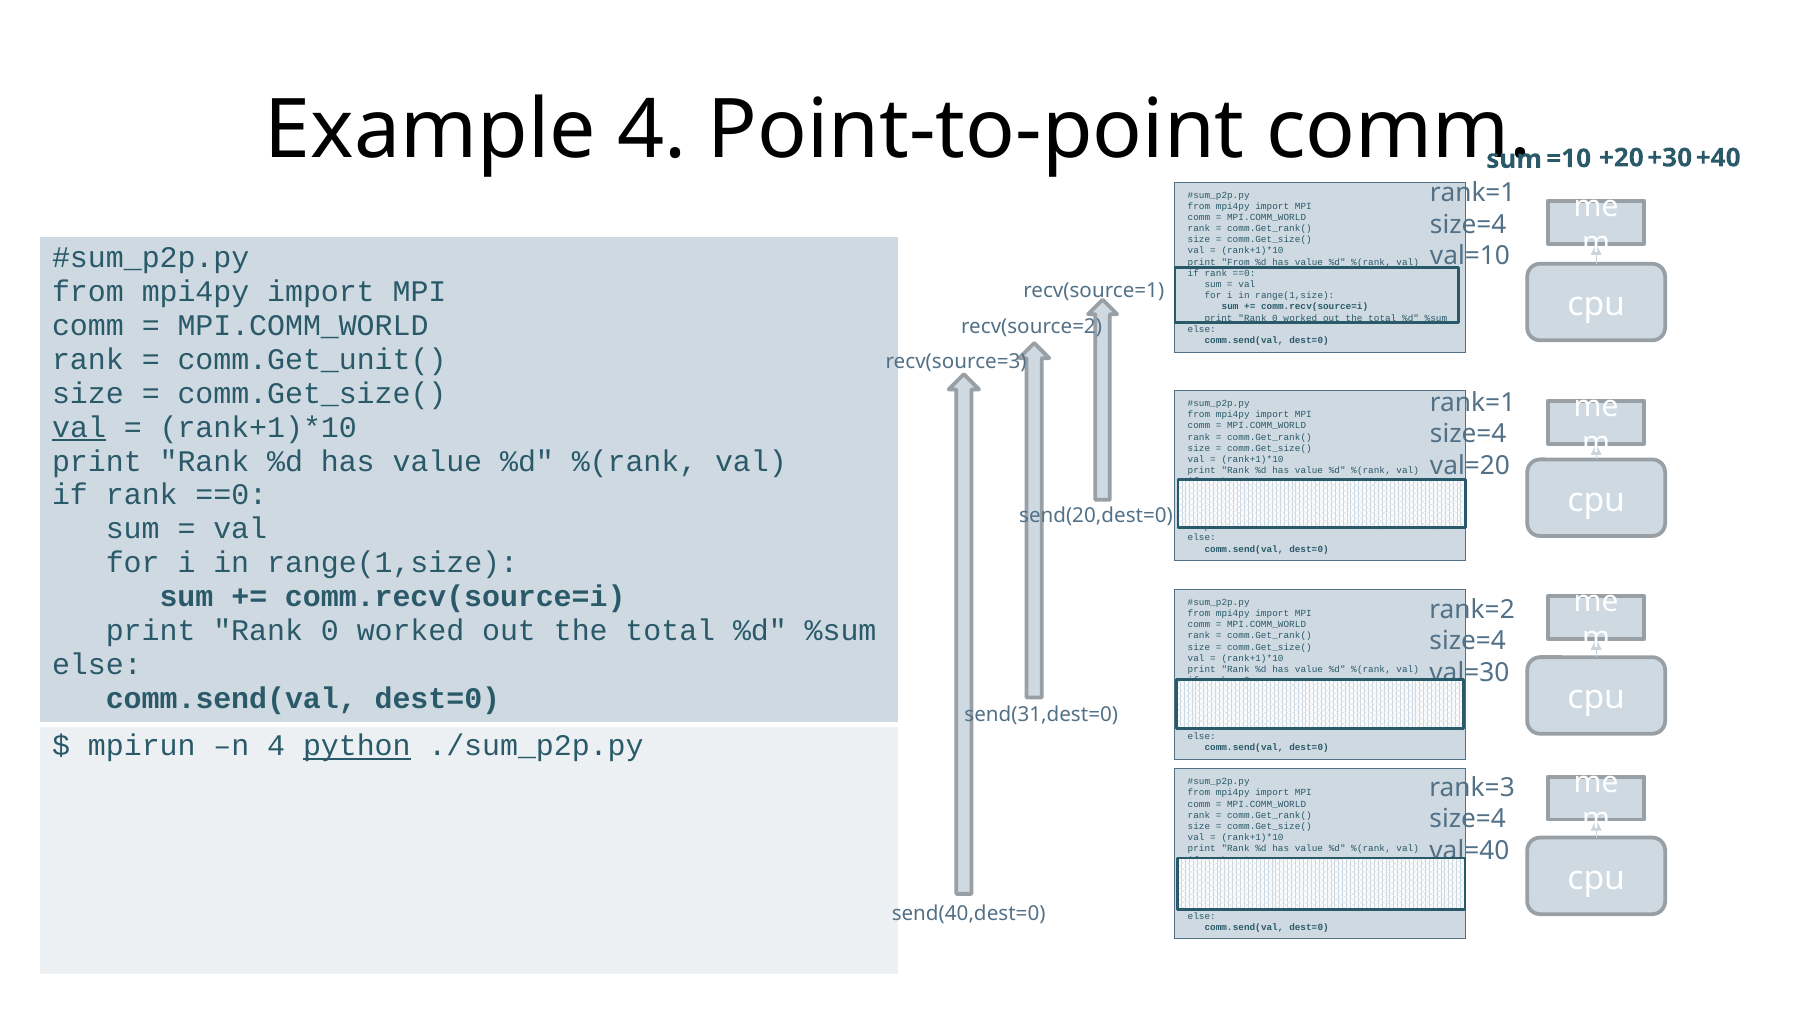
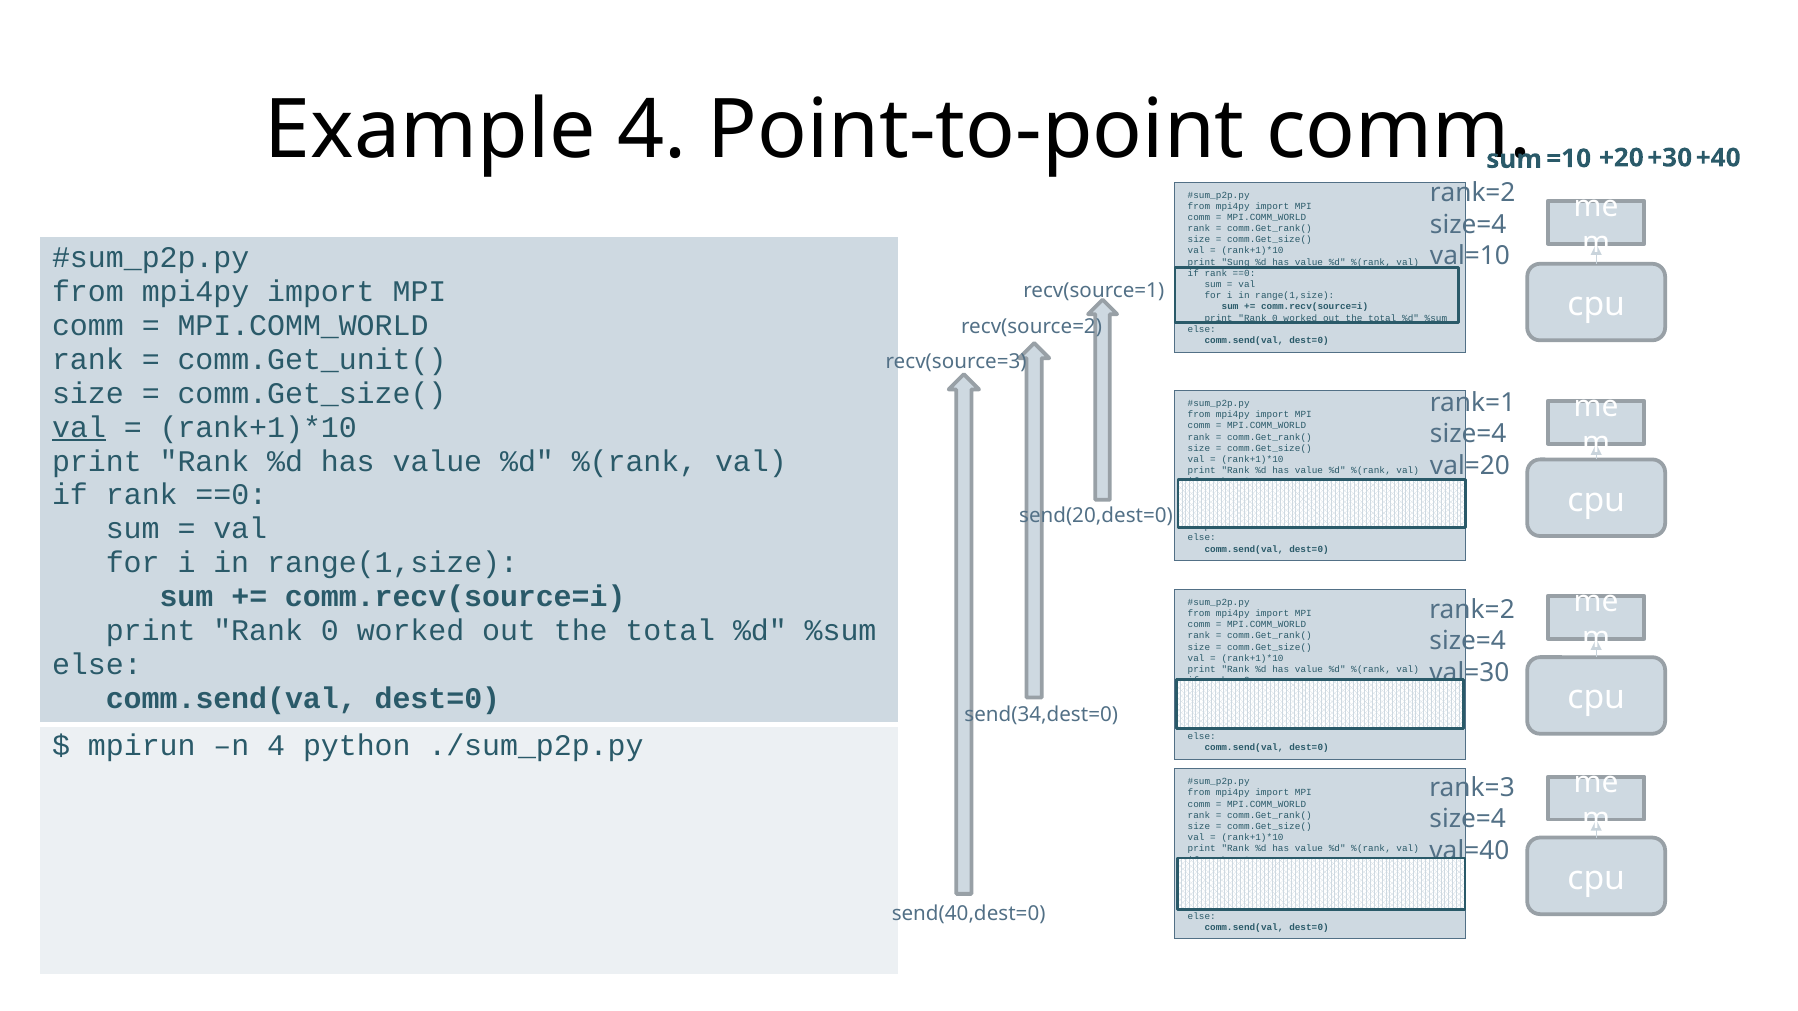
rank=1: rank=1 -> rank=2 (1473, 193)
print From: From -> Sung (1236, 262)
send(31,dest=0: send(31,dest=0 -> send(34,dest=0 (1041, 715)
python underline: present -> none (357, 746)
